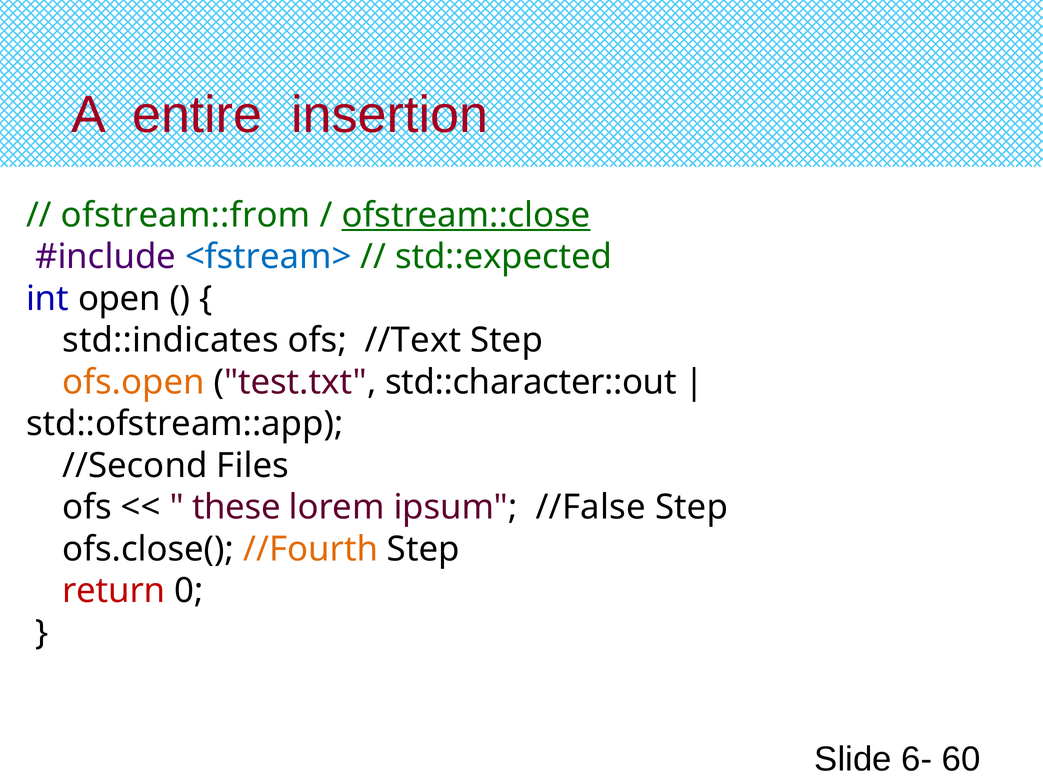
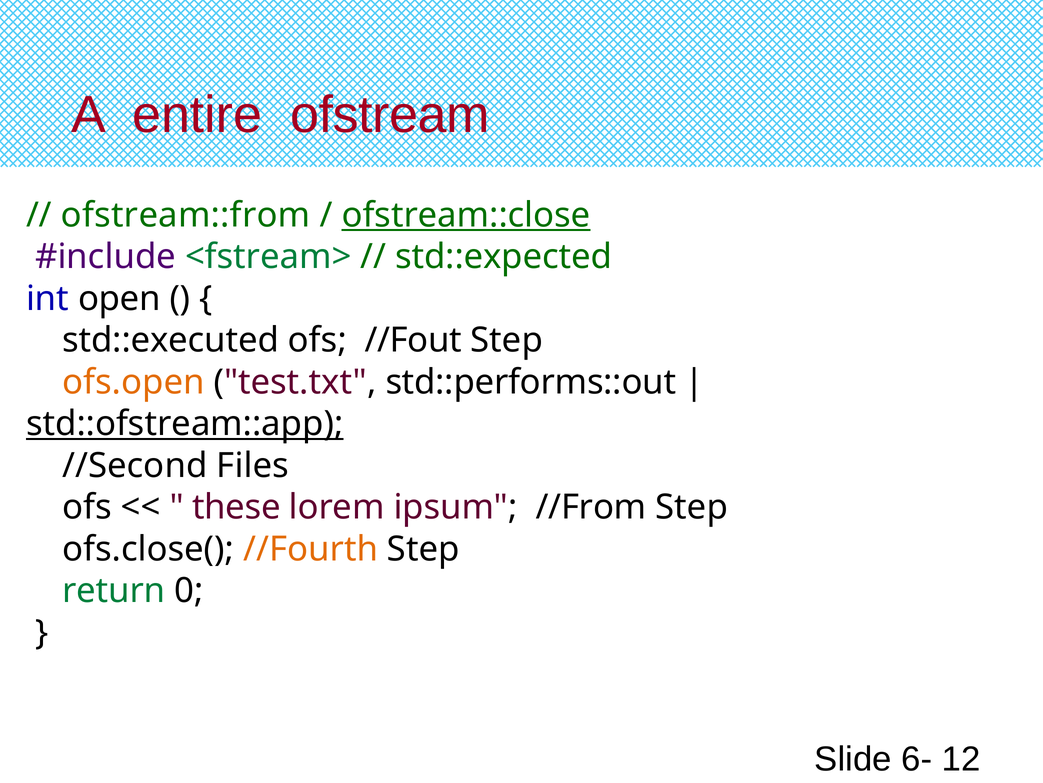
insertion: insertion -> ofstream (390, 115)
<fstream> colour: blue -> green (268, 257)
std::indicates: std::indicates -> std::executed (171, 340)
//Text: //Text -> //Fout (413, 340)
std::character::out: std::character::out -> std::performs::out (531, 382)
std::ofstream::app underline: none -> present (185, 424)
//False: //False -> //From (591, 507)
return colour: red -> green (114, 590)
60: 60 -> 12 (961, 759)
